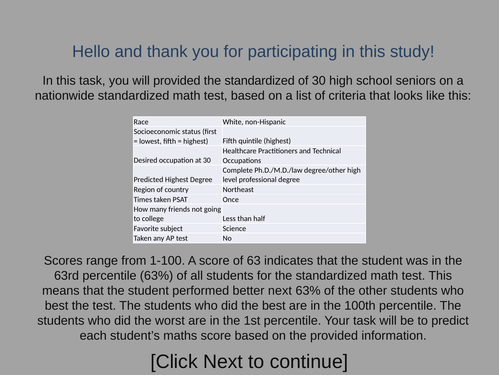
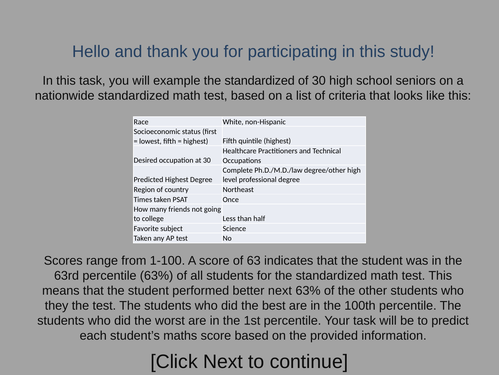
will provided: provided -> example (177, 81)
best: best -> they (57, 305)
